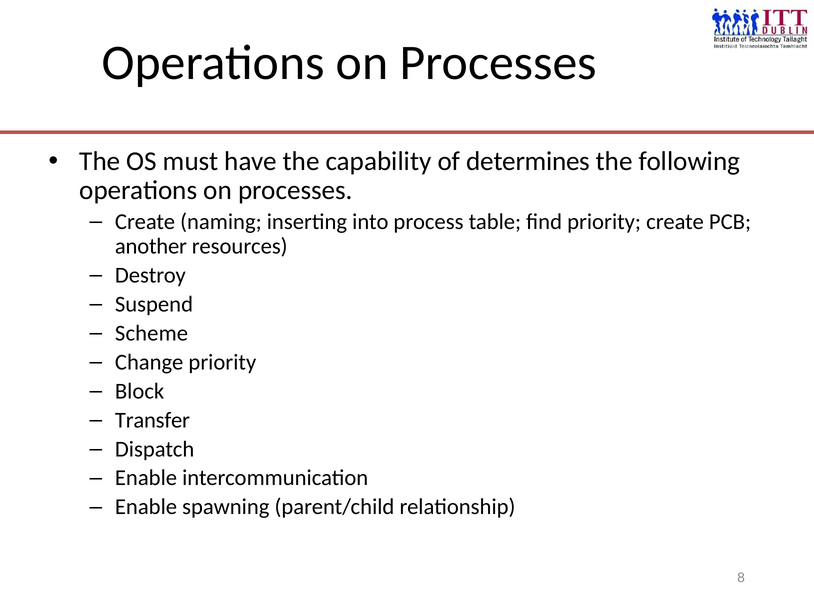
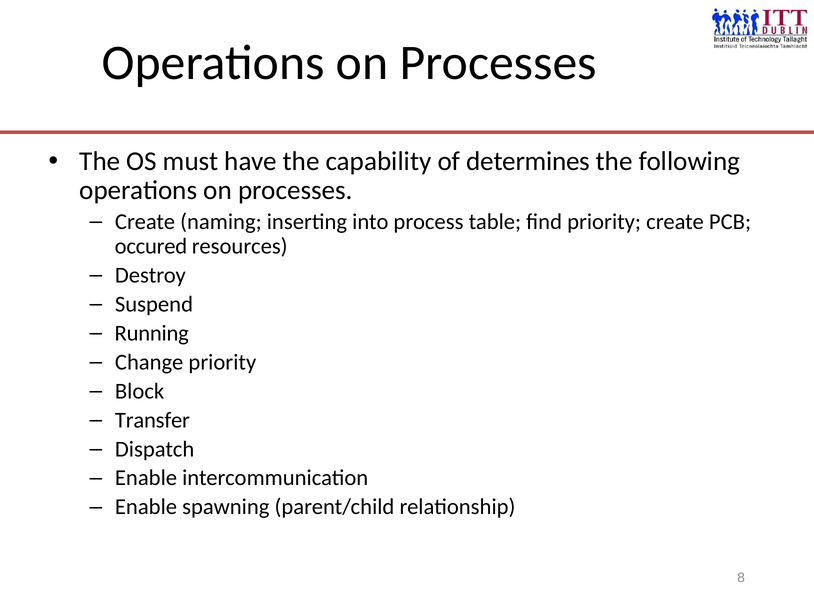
another: another -> occured (151, 246)
Scheme: Scheme -> Running (152, 333)
